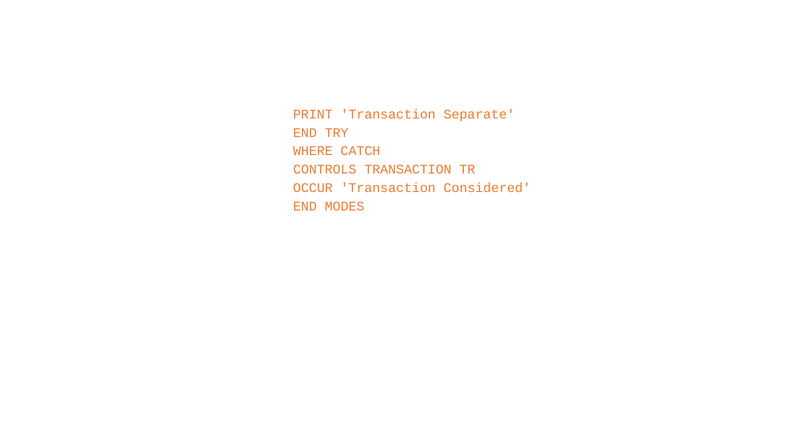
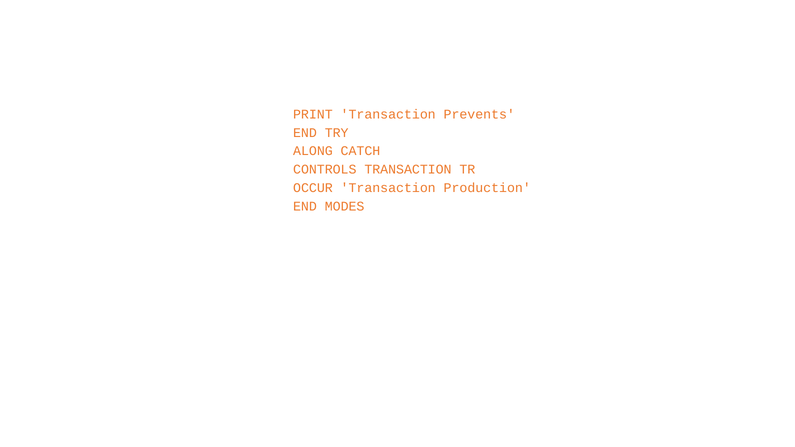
Separate: Separate -> Prevents (479, 114)
WHERE: WHERE -> ALONG (313, 151)
Considered: Considered -> Production (487, 188)
